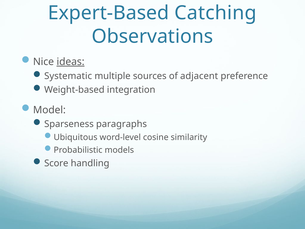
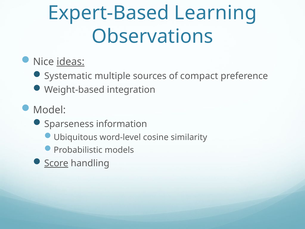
Catching: Catching -> Learning (215, 13)
adjacent: adjacent -> compact (199, 76)
paragraphs: paragraphs -> information (122, 124)
Score underline: none -> present (56, 163)
